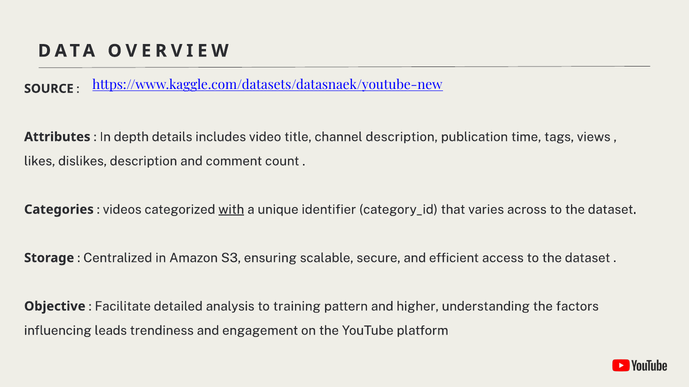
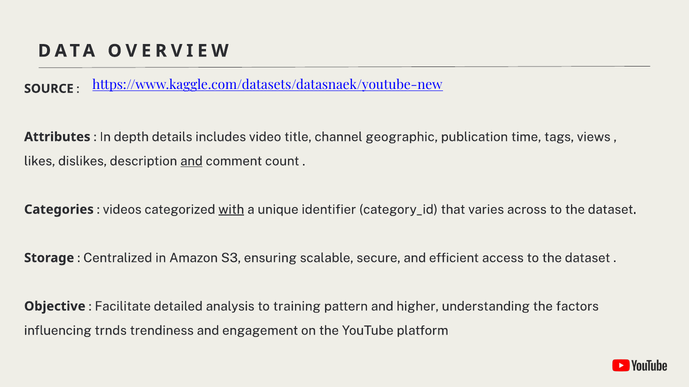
channel description: description -> geographic (402, 137)
and underline: none -> present (191, 161)
leads: leads -> trnds (111, 331)
